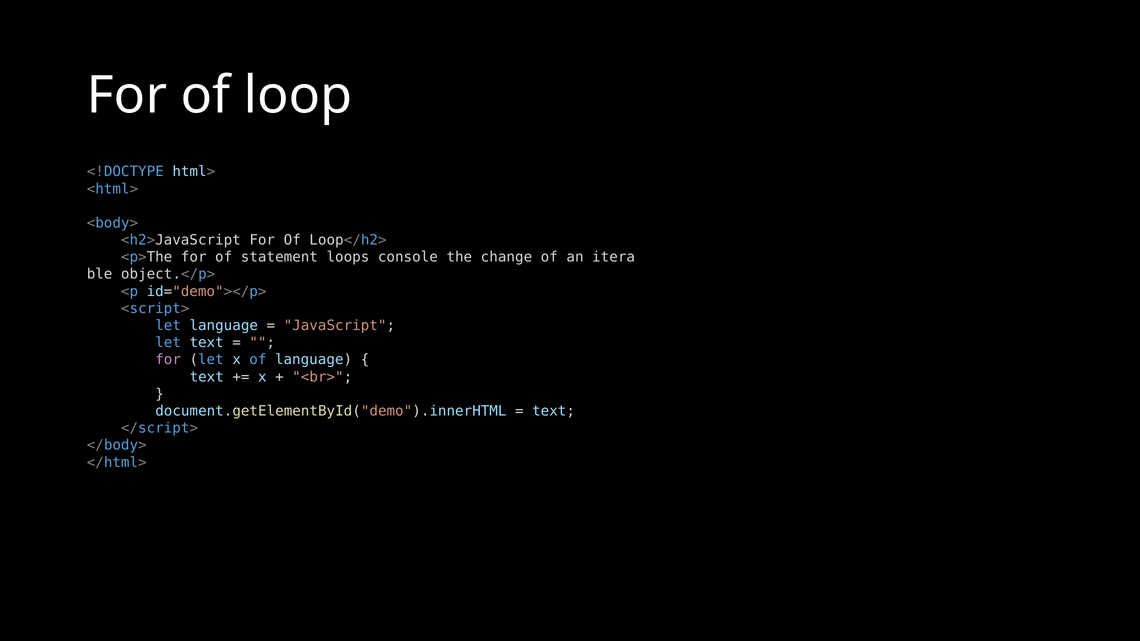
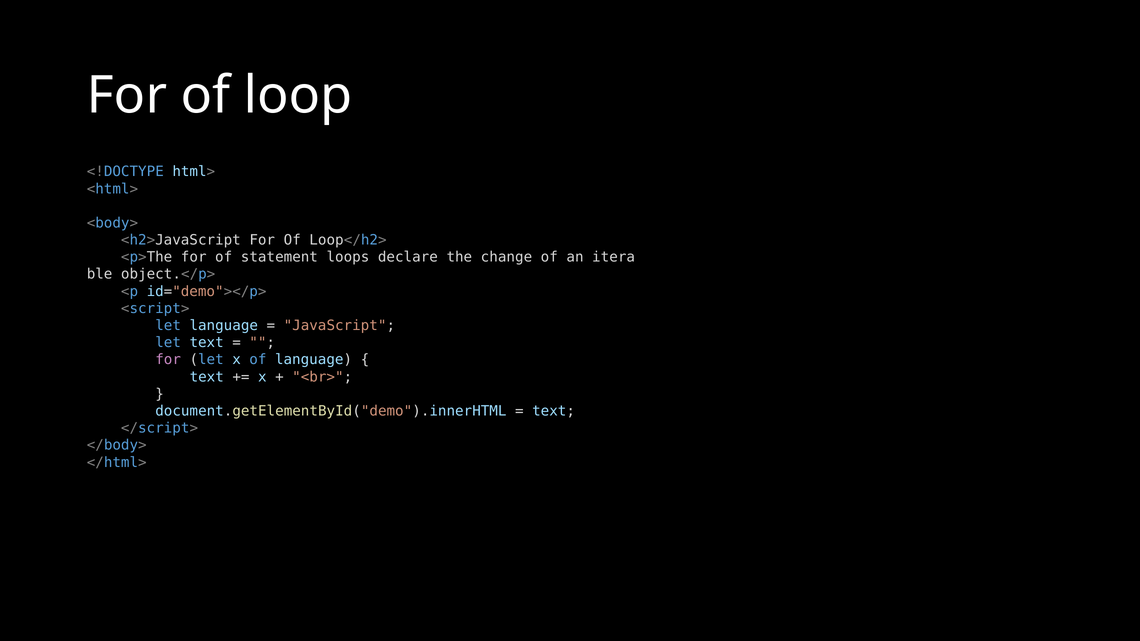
console: console -> declare (408, 257)
